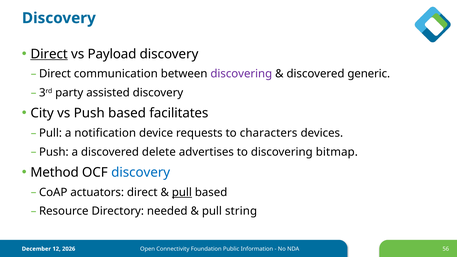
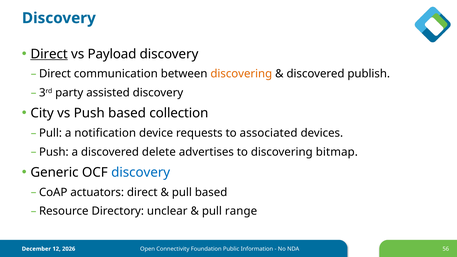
discovering colour: purple -> orange (241, 74)
generic: generic -> publish (369, 74)
facilitates: facilitates -> collection (179, 114)
characters: characters -> associated (269, 133)
Method: Method -> Generic (55, 173)
pull underline: present -> none (182, 193)
needed: needed -> unclear (167, 212)
string: string -> range (241, 212)
